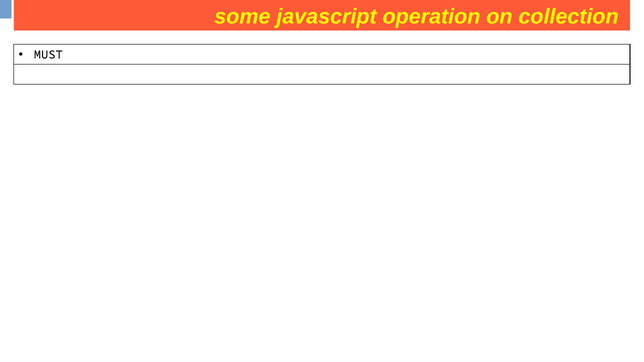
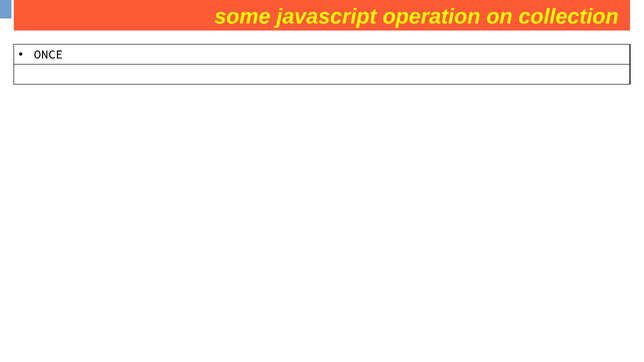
MUST: MUST -> ONCE (48, 55)
